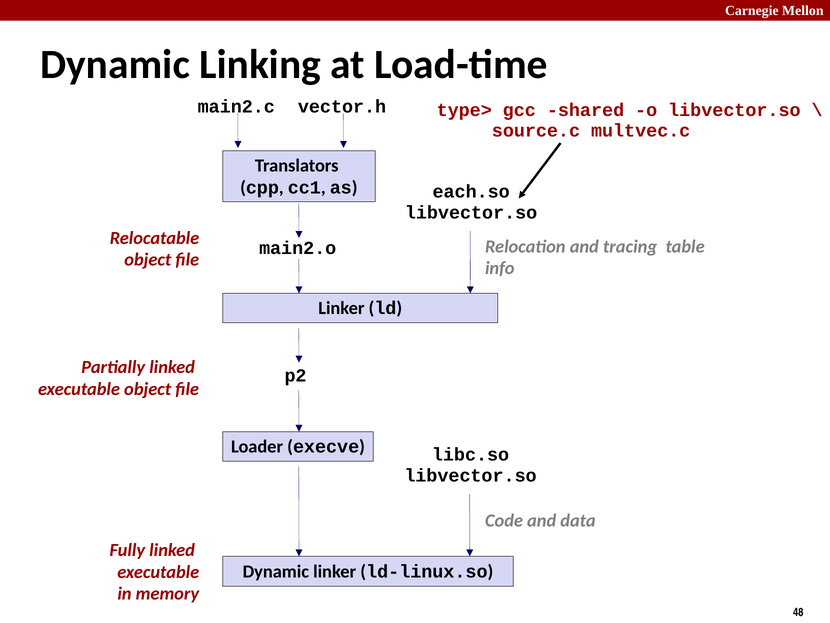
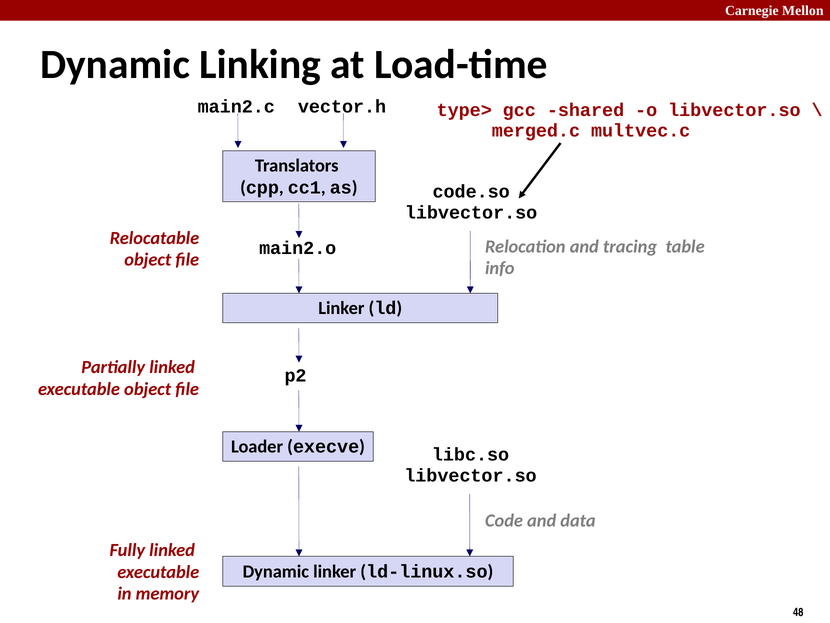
source.c: source.c -> merged.c (536, 131)
each.so: each.so -> code.so (471, 192)
